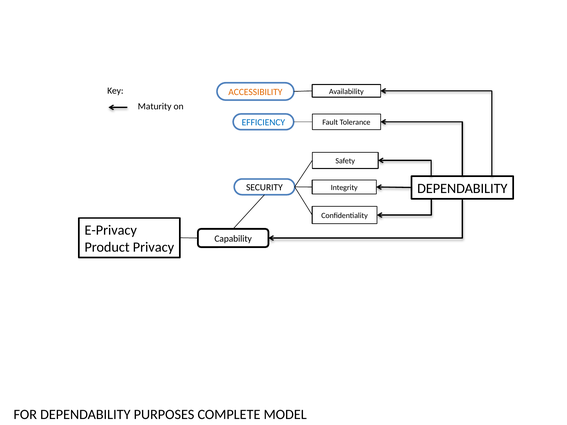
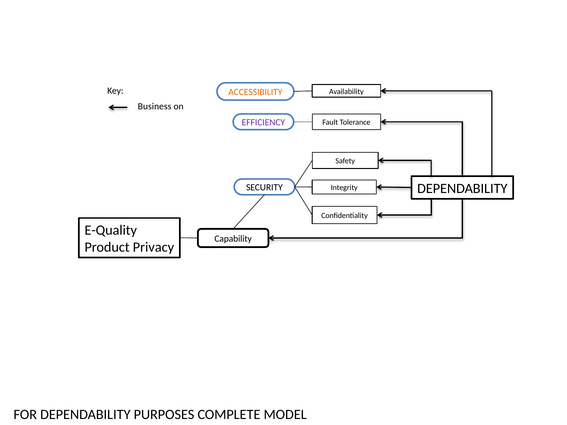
Maturity: Maturity -> Business (155, 106)
EFFICIENCY colour: blue -> purple (263, 123)
E-Privacy: E-Privacy -> E-Quality (111, 230)
